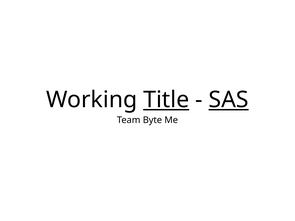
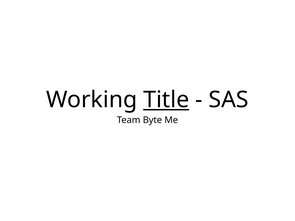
SAS underline: present -> none (229, 100)
